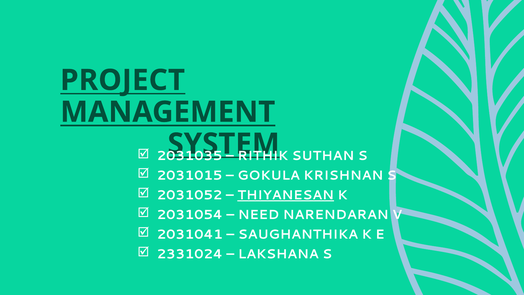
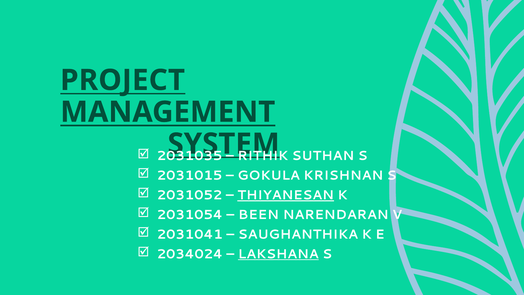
NEED: NEED -> BEEN (259, 215)
2331024: 2331024 -> 2034024 (190, 254)
LAKSHANA underline: none -> present (278, 254)
